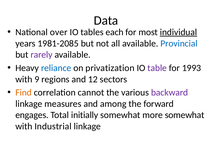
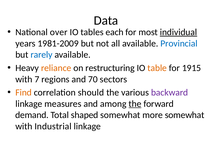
1981-2085: 1981-2085 -> 1981-2009 (58, 43)
rarely colour: purple -> blue (42, 55)
reliance colour: blue -> orange (56, 68)
privatization: privatization -> restructuring (110, 68)
table colour: purple -> orange (157, 68)
1993: 1993 -> 1915 (192, 68)
9: 9 -> 7 (37, 79)
12: 12 -> 70 (93, 79)
cannot: cannot -> should (91, 92)
the underline: none -> present (135, 104)
engages: engages -> demand (32, 115)
initially: initially -> shaped (85, 115)
